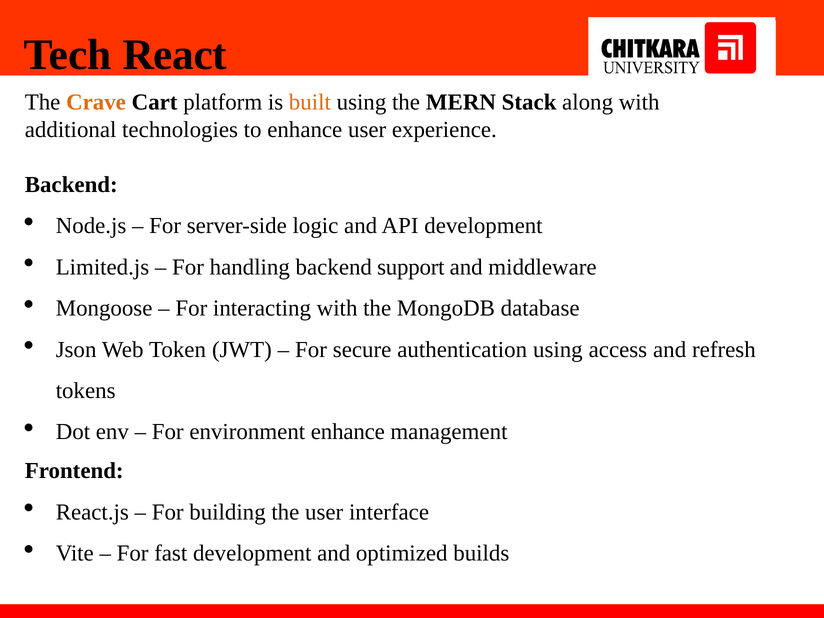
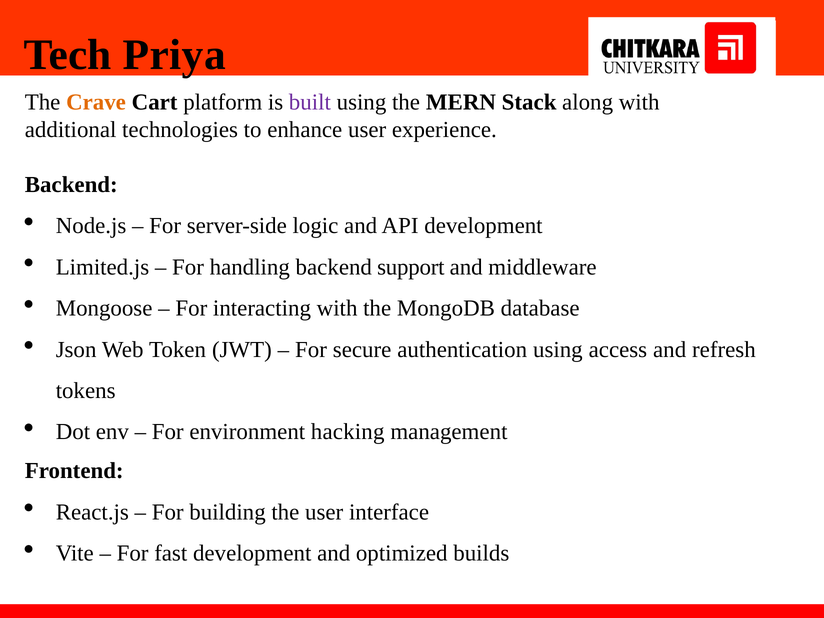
React: React -> Priya (174, 55)
built colour: orange -> purple (310, 102)
environment enhance: enhance -> hacking (348, 432)
